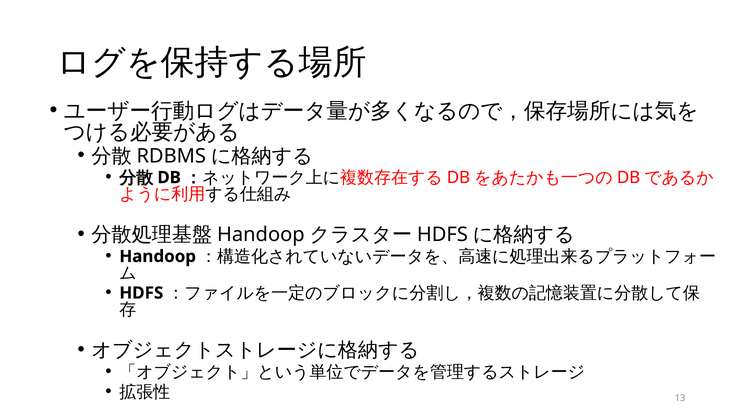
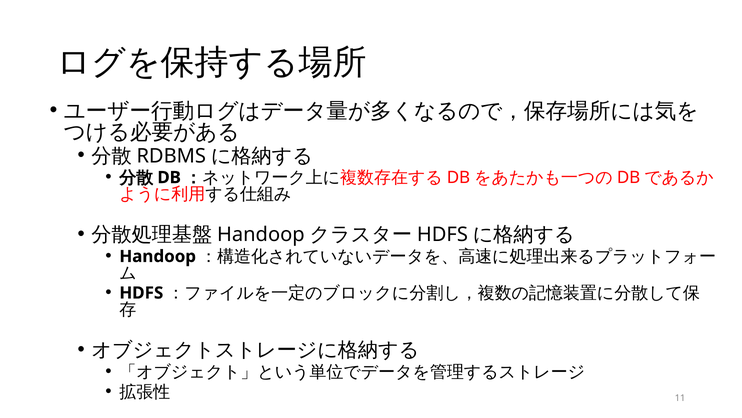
13: 13 -> 11 (680, 398)
